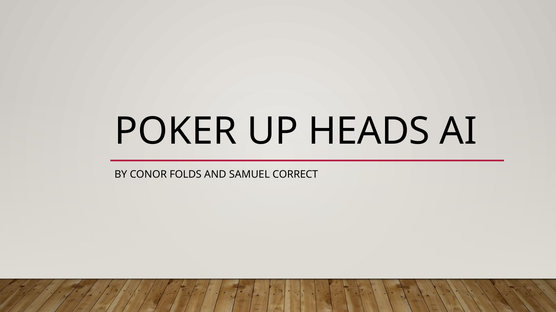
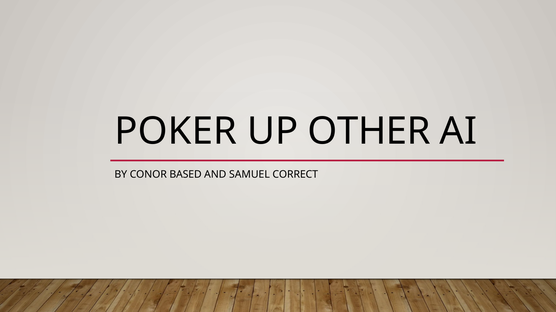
HEADS: HEADS -> OTHER (369, 132)
FOLDS: FOLDS -> BASED (186, 175)
